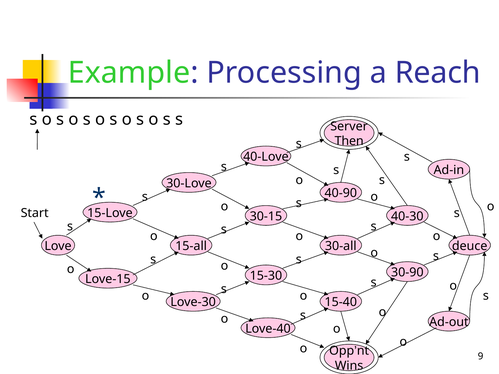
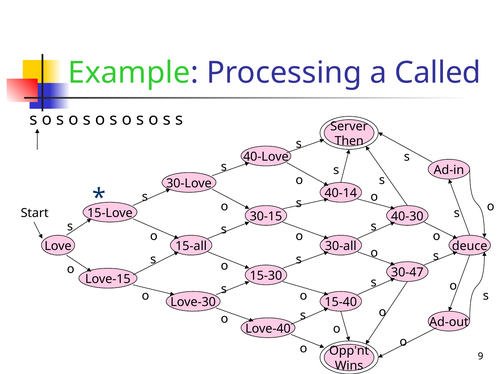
Reach: Reach -> Called (438, 73)
40-90: 40-90 -> 40-14 (341, 193)
30-90: 30-90 -> 30-47 (407, 273)
